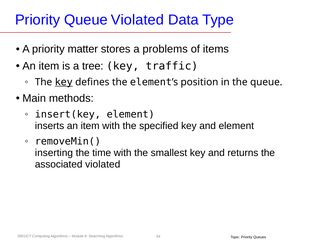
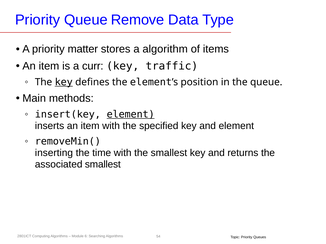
Queue Violated: Violated -> Remove (138, 20)
problems: problems -> algorithm (165, 49)
tree: tree -> curr (93, 66)
element underline: none -> present (131, 115)
associated violated: violated -> smallest (103, 165)
